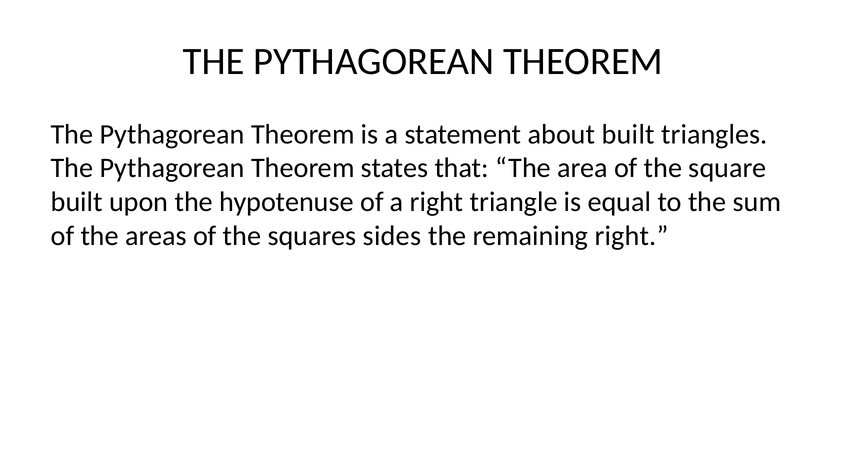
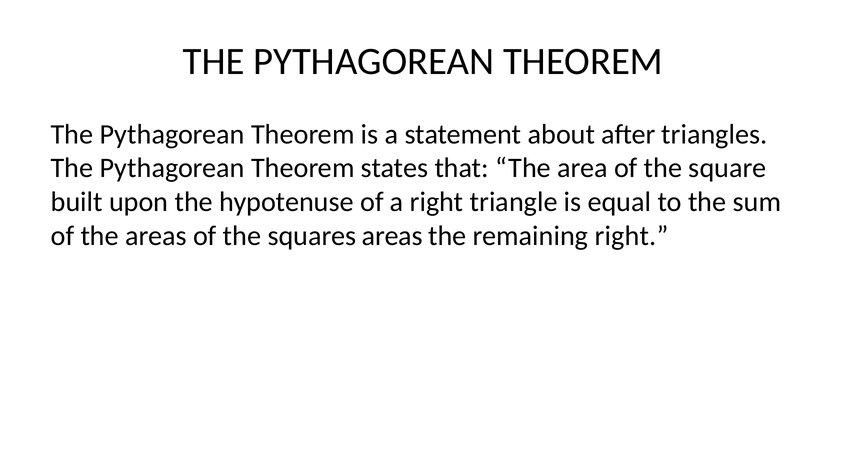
about built: built -> after (628, 134)
squares sides: sides -> areas (392, 236)
